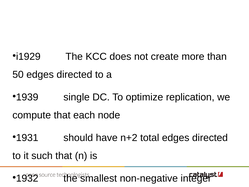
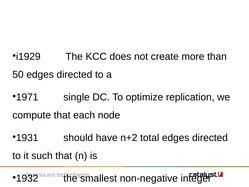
1939: 1939 -> 1971 (27, 97)
